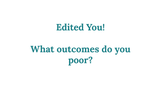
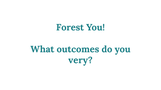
Edited: Edited -> Forest (70, 28)
poor: poor -> very (80, 61)
